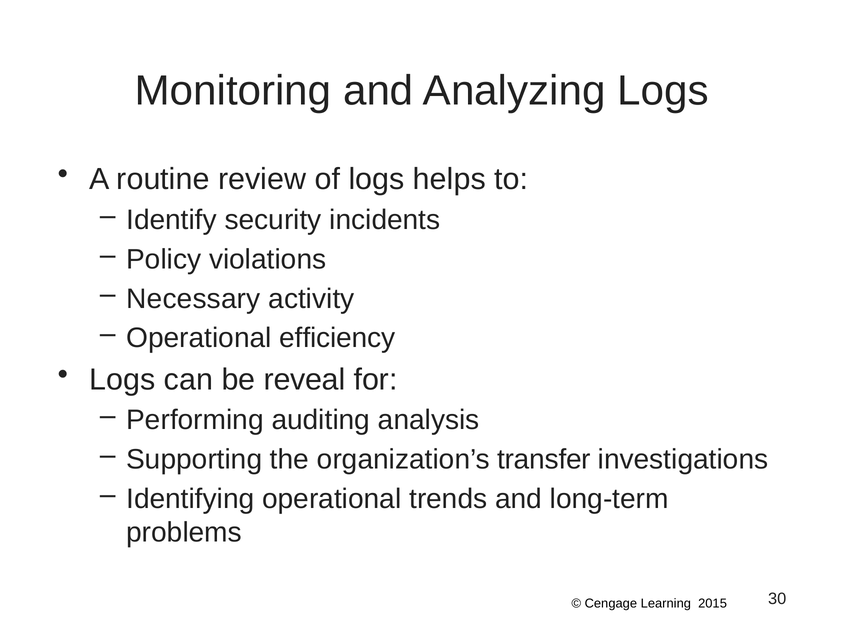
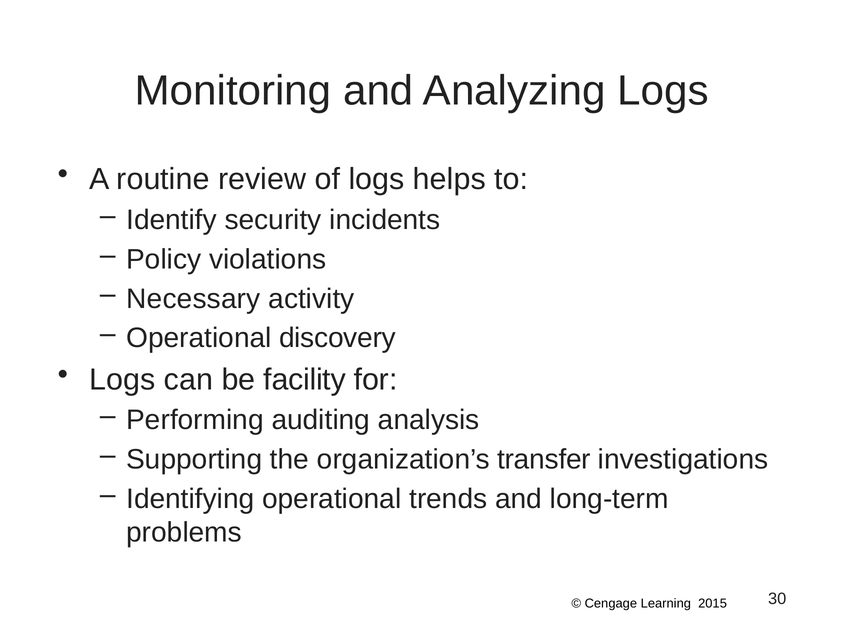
efficiency: efficiency -> discovery (337, 338)
reveal: reveal -> facility (305, 380)
